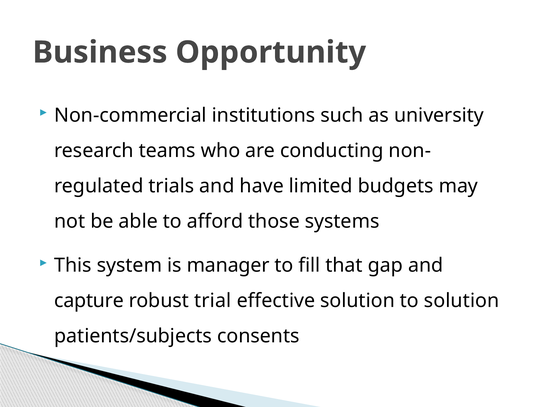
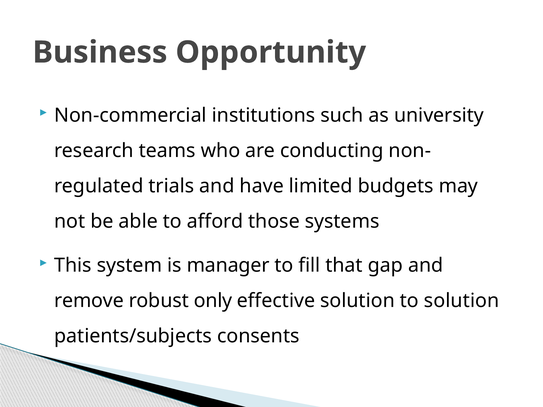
capture: capture -> remove (89, 301)
trial: trial -> only (213, 301)
